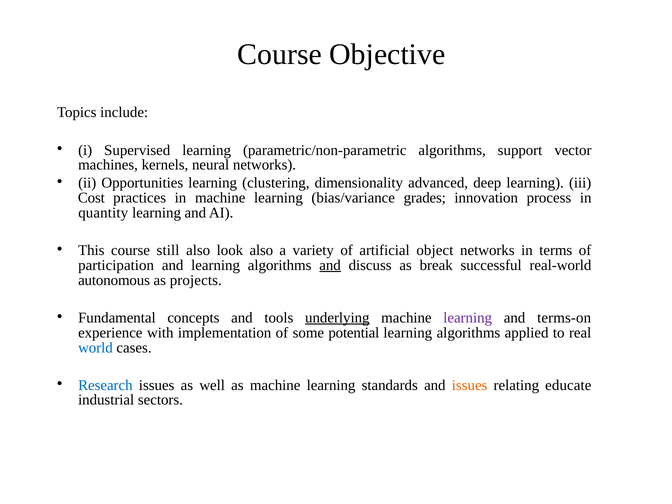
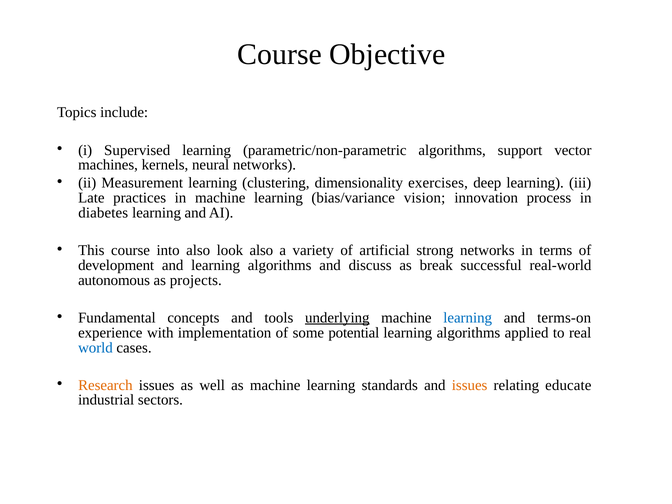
Opportunities: Opportunities -> Measurement (142, 183)
advanced: advanced -> exercises (438, 183)
Cost: Cost -> Late (91, 198)
grades: grades -> vision (425, 198)
quantity: quantity -> diabetes (103, 213)
still: still -> into (168, 250)
object: object -> strong (435, 250)
participation: participation -> development (116, 265)
and underline: present -> none (330, 265)
learning colour: purple -> blue (468, 318)
Research colour: blue -> orange (105, 385)
